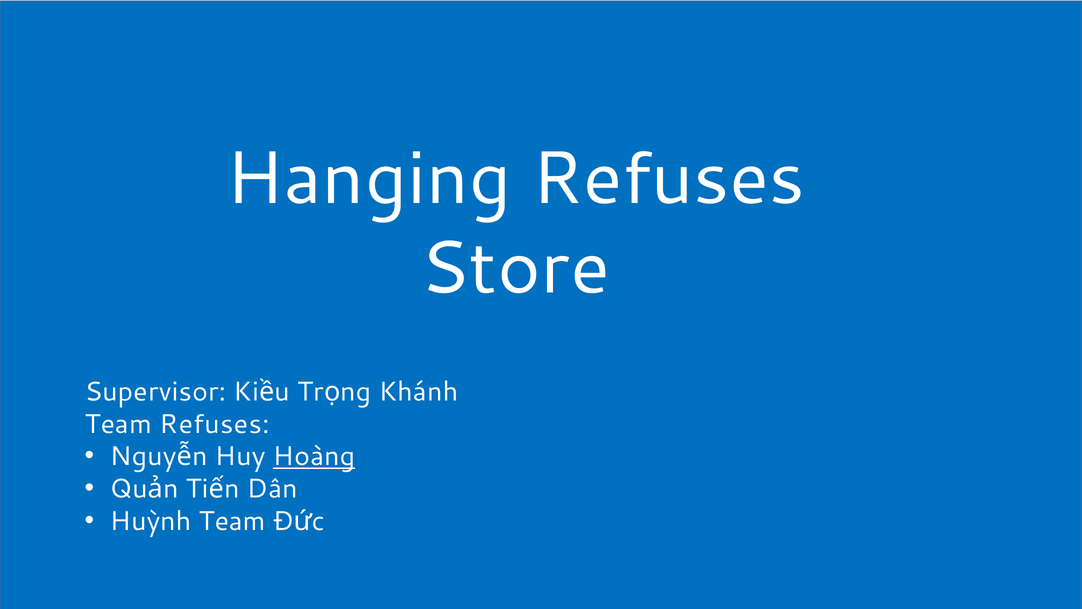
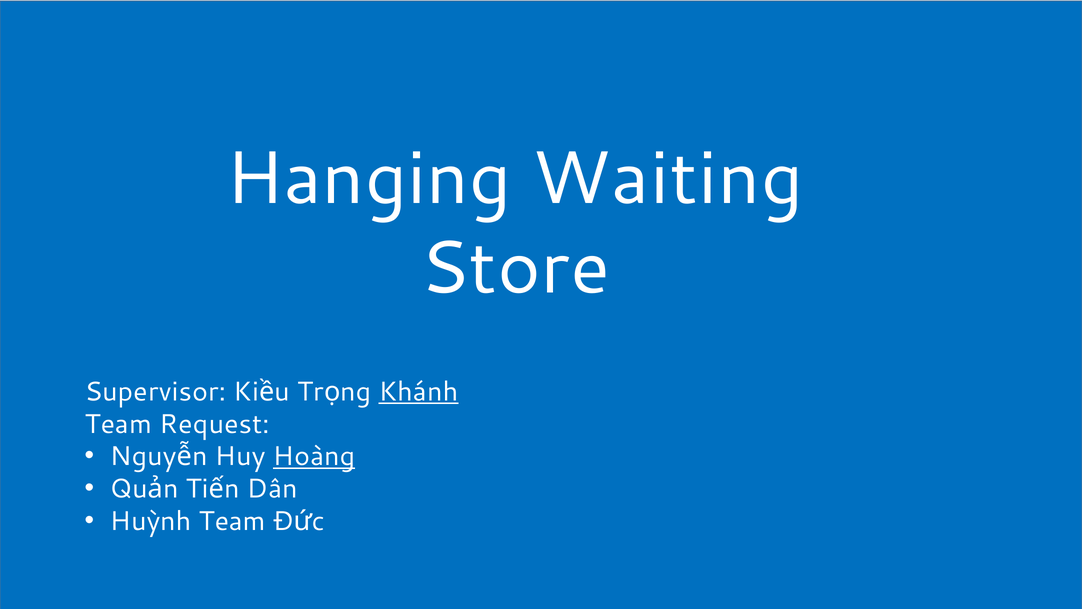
Hanging Refuses: Refuses -> Waiting (668, 179)
Khánh underline: none -> present (418, 391)
Team Refuses: Refuses -> Request (215, 424)
